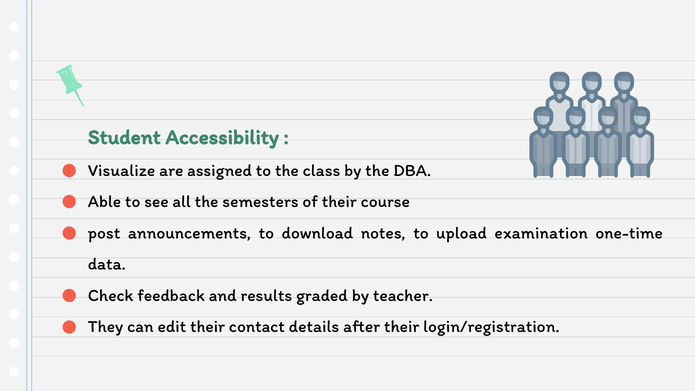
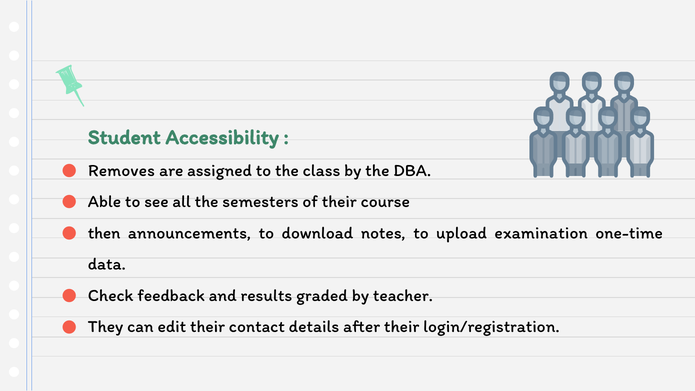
Visualize: Visualize -> Removes (121, 170)
post: post -> then (104, 233)
